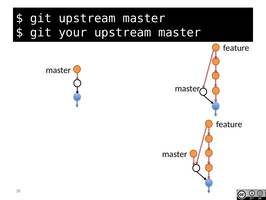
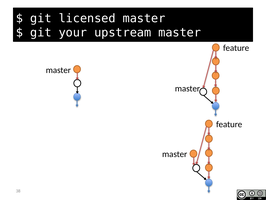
git upstream: upstream -> licensed (87, 18)
